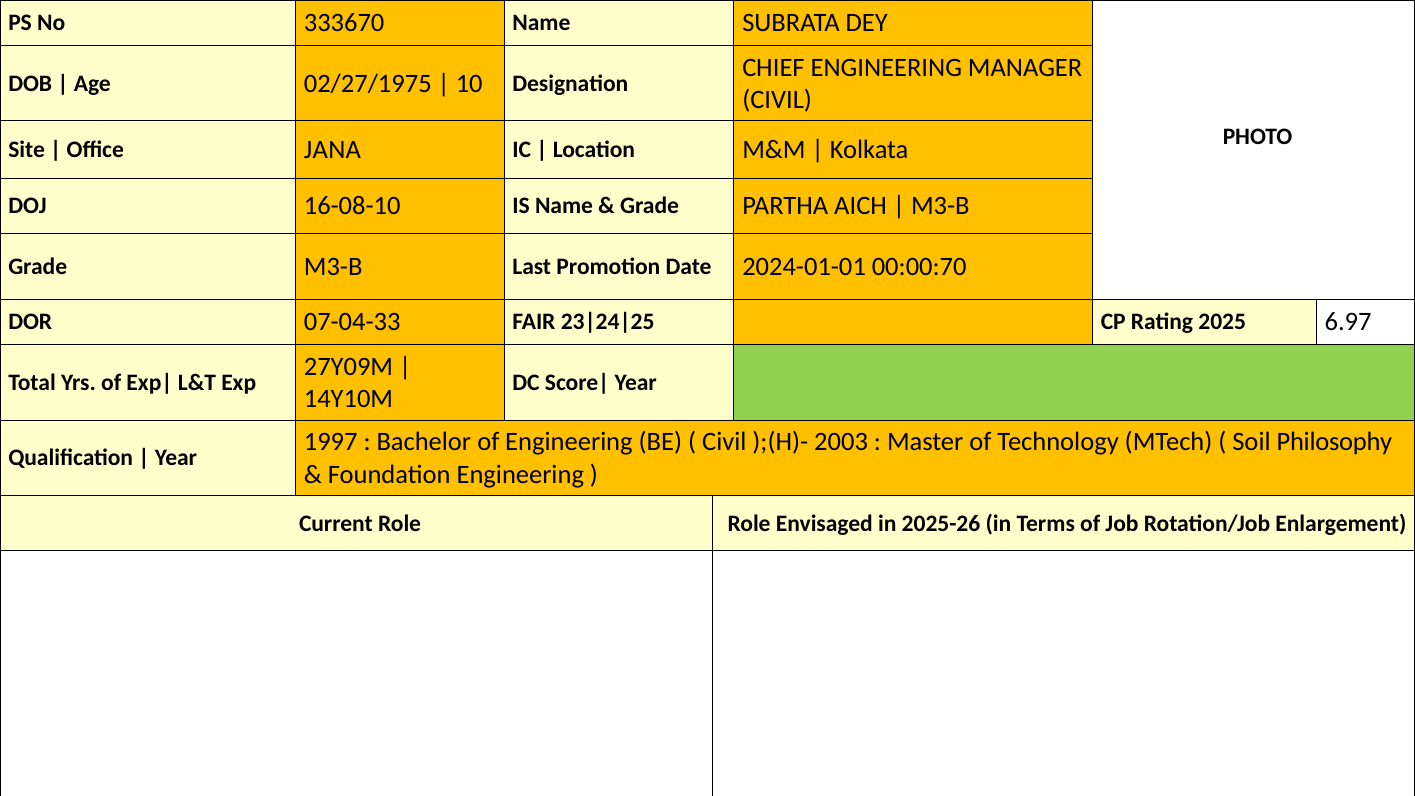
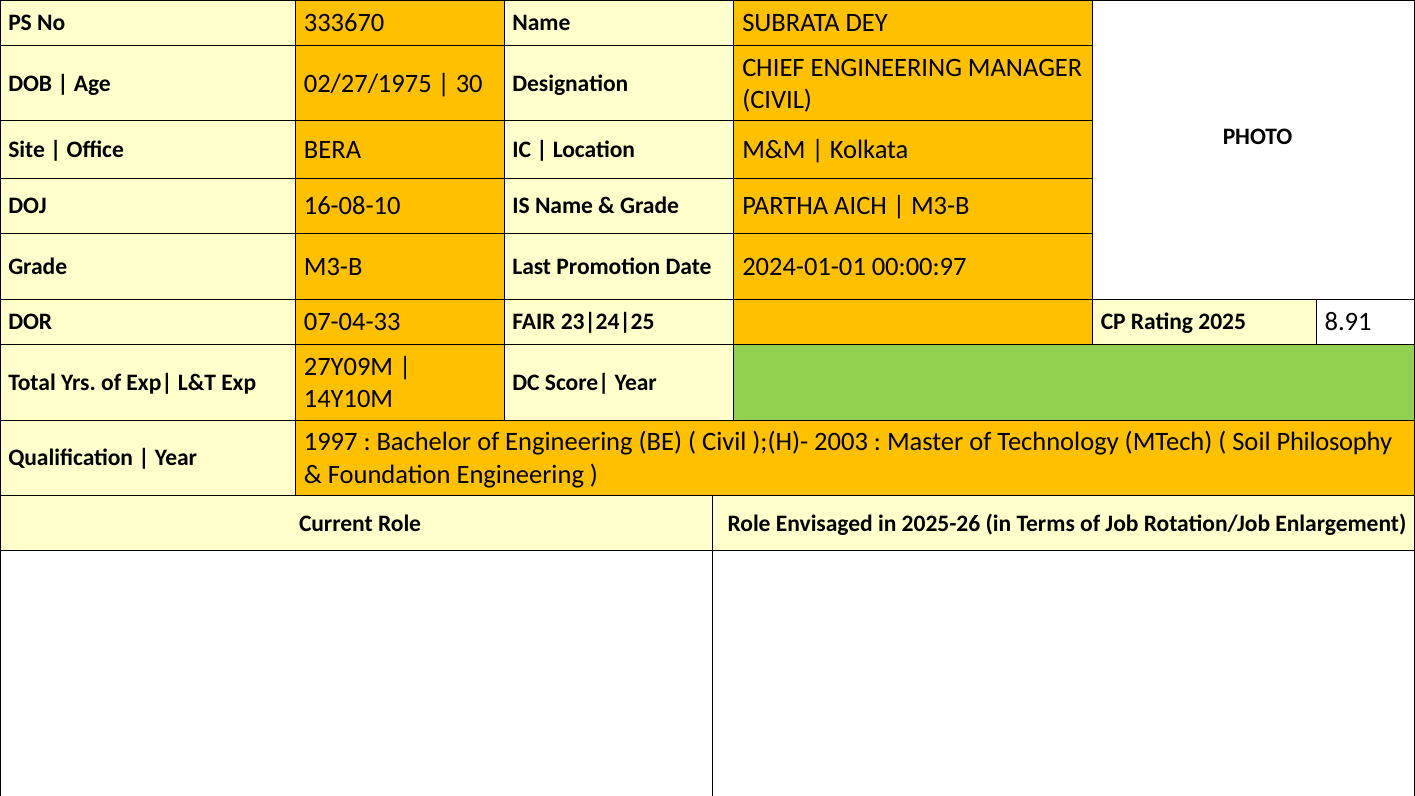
10: 10 -> 30 (469, 84)
JANA: JANA -> BERA (333, 150)
00:00:70: 00:00:70 -> 00:00:97 (919, 267)
6.97: 6.97 -> 8.91 (1348, 322)
